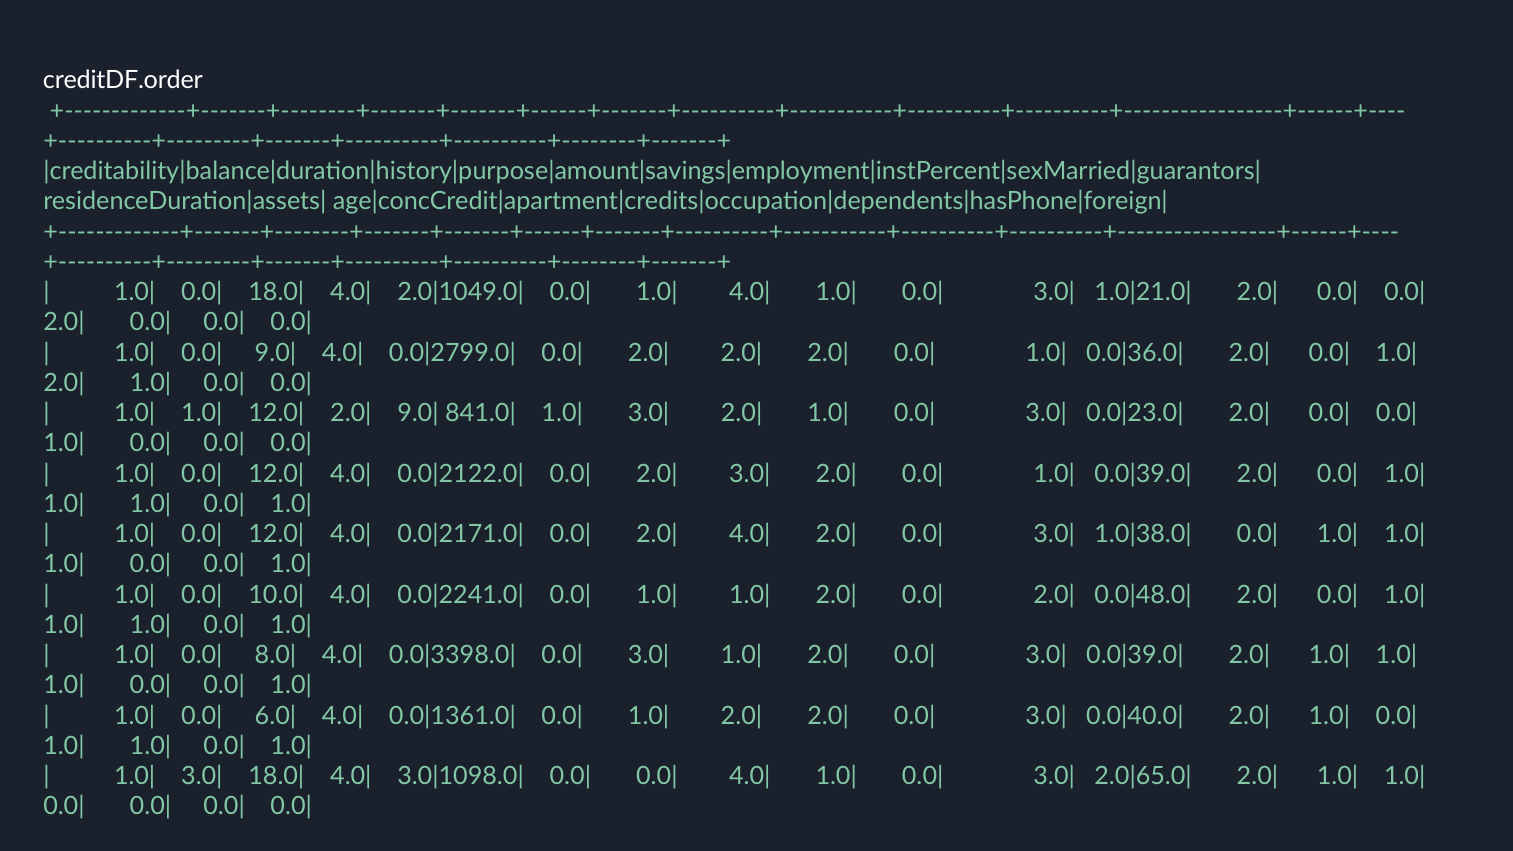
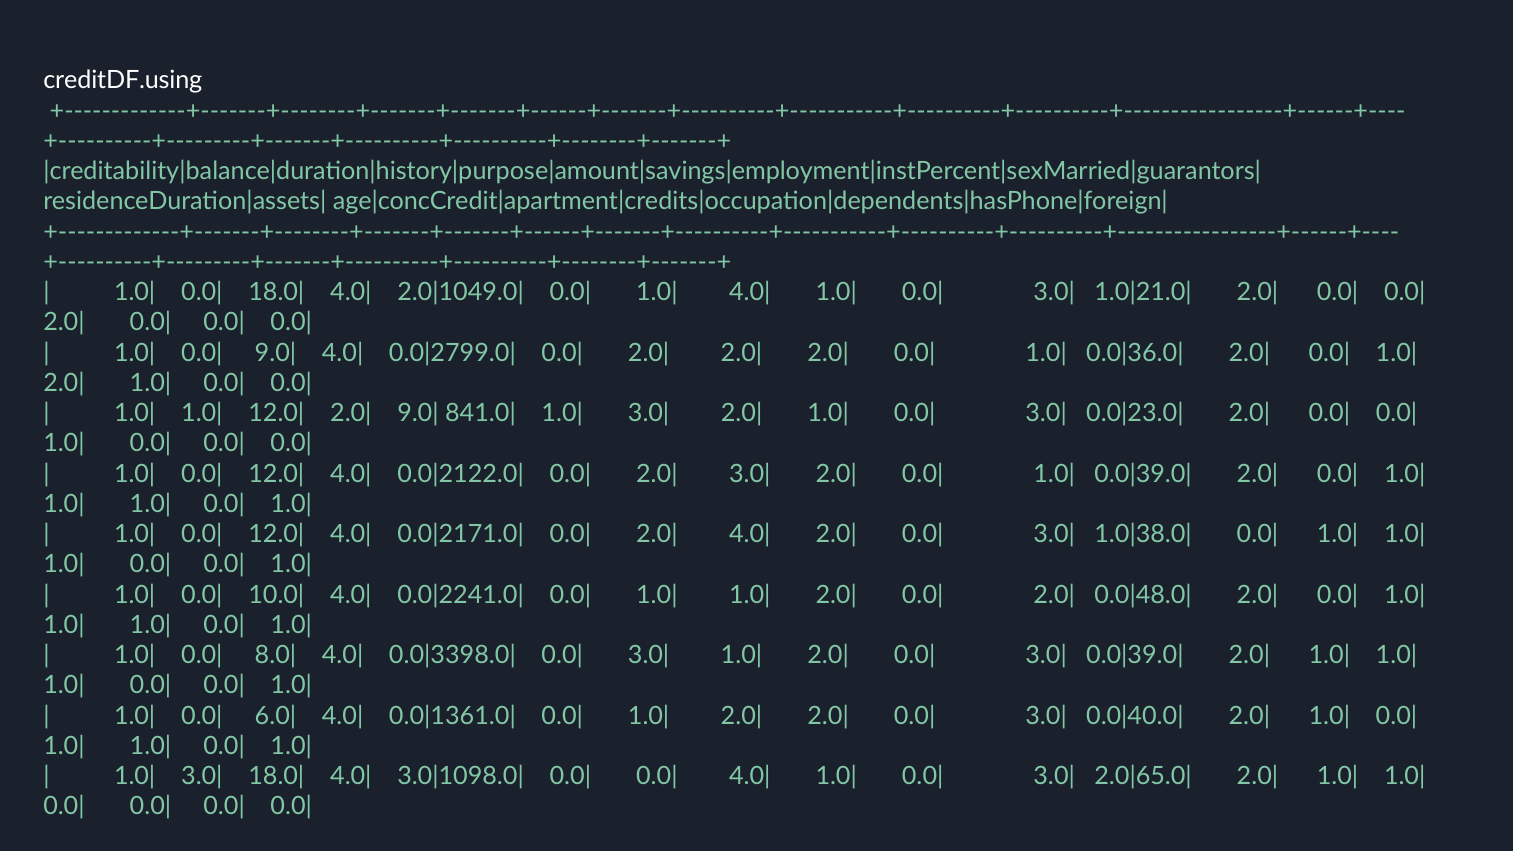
creditDF.order: creditDF.order -> creditDF.using (123, 81)
